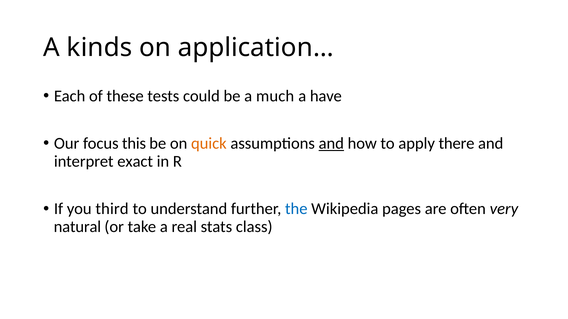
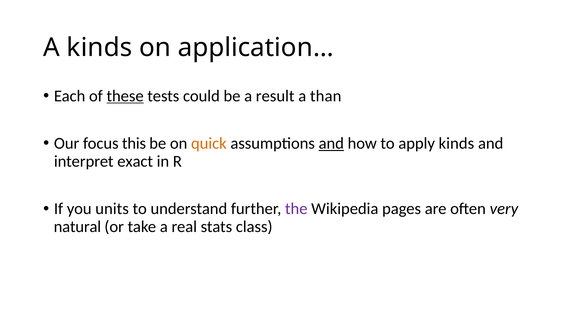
these underline: none -> present (125, 96)
much: much -> result (275, 96)
have: have -> than (326, 96)
apply there: there -> kinds (456, 144)
third: third -> units (112, 209)
the colour: blue -> purple (296, 209)
